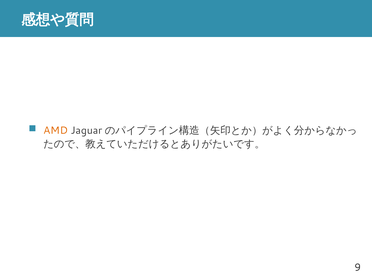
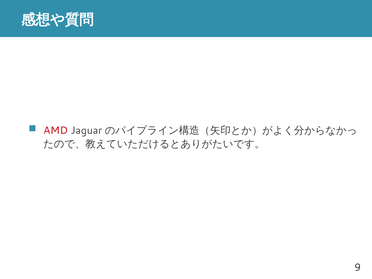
AMD colour: orange -> red (56, 130)
